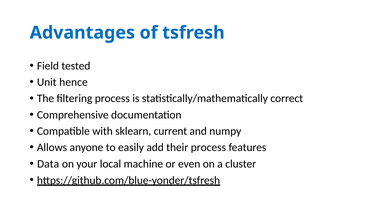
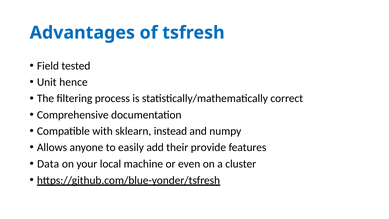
current: current -> instead (170, 131)
their process: process -> provide (208, 147)
